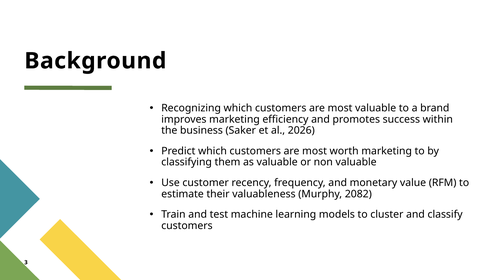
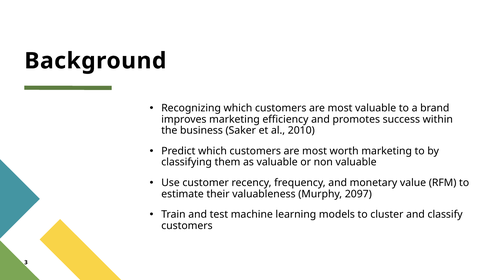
2026: 2026 -> 2010 (301, 131)
2082: 2082 -> 2097 (358, 194)
